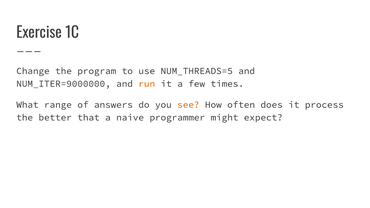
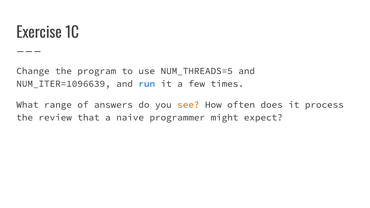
NUM_ITER=9000000: NUM_ITER=9000000 -> NUM_ITER=1096639 (63, 84)
run colour: orange -> blue (147, 84)
better: better -> review (55, 117)
